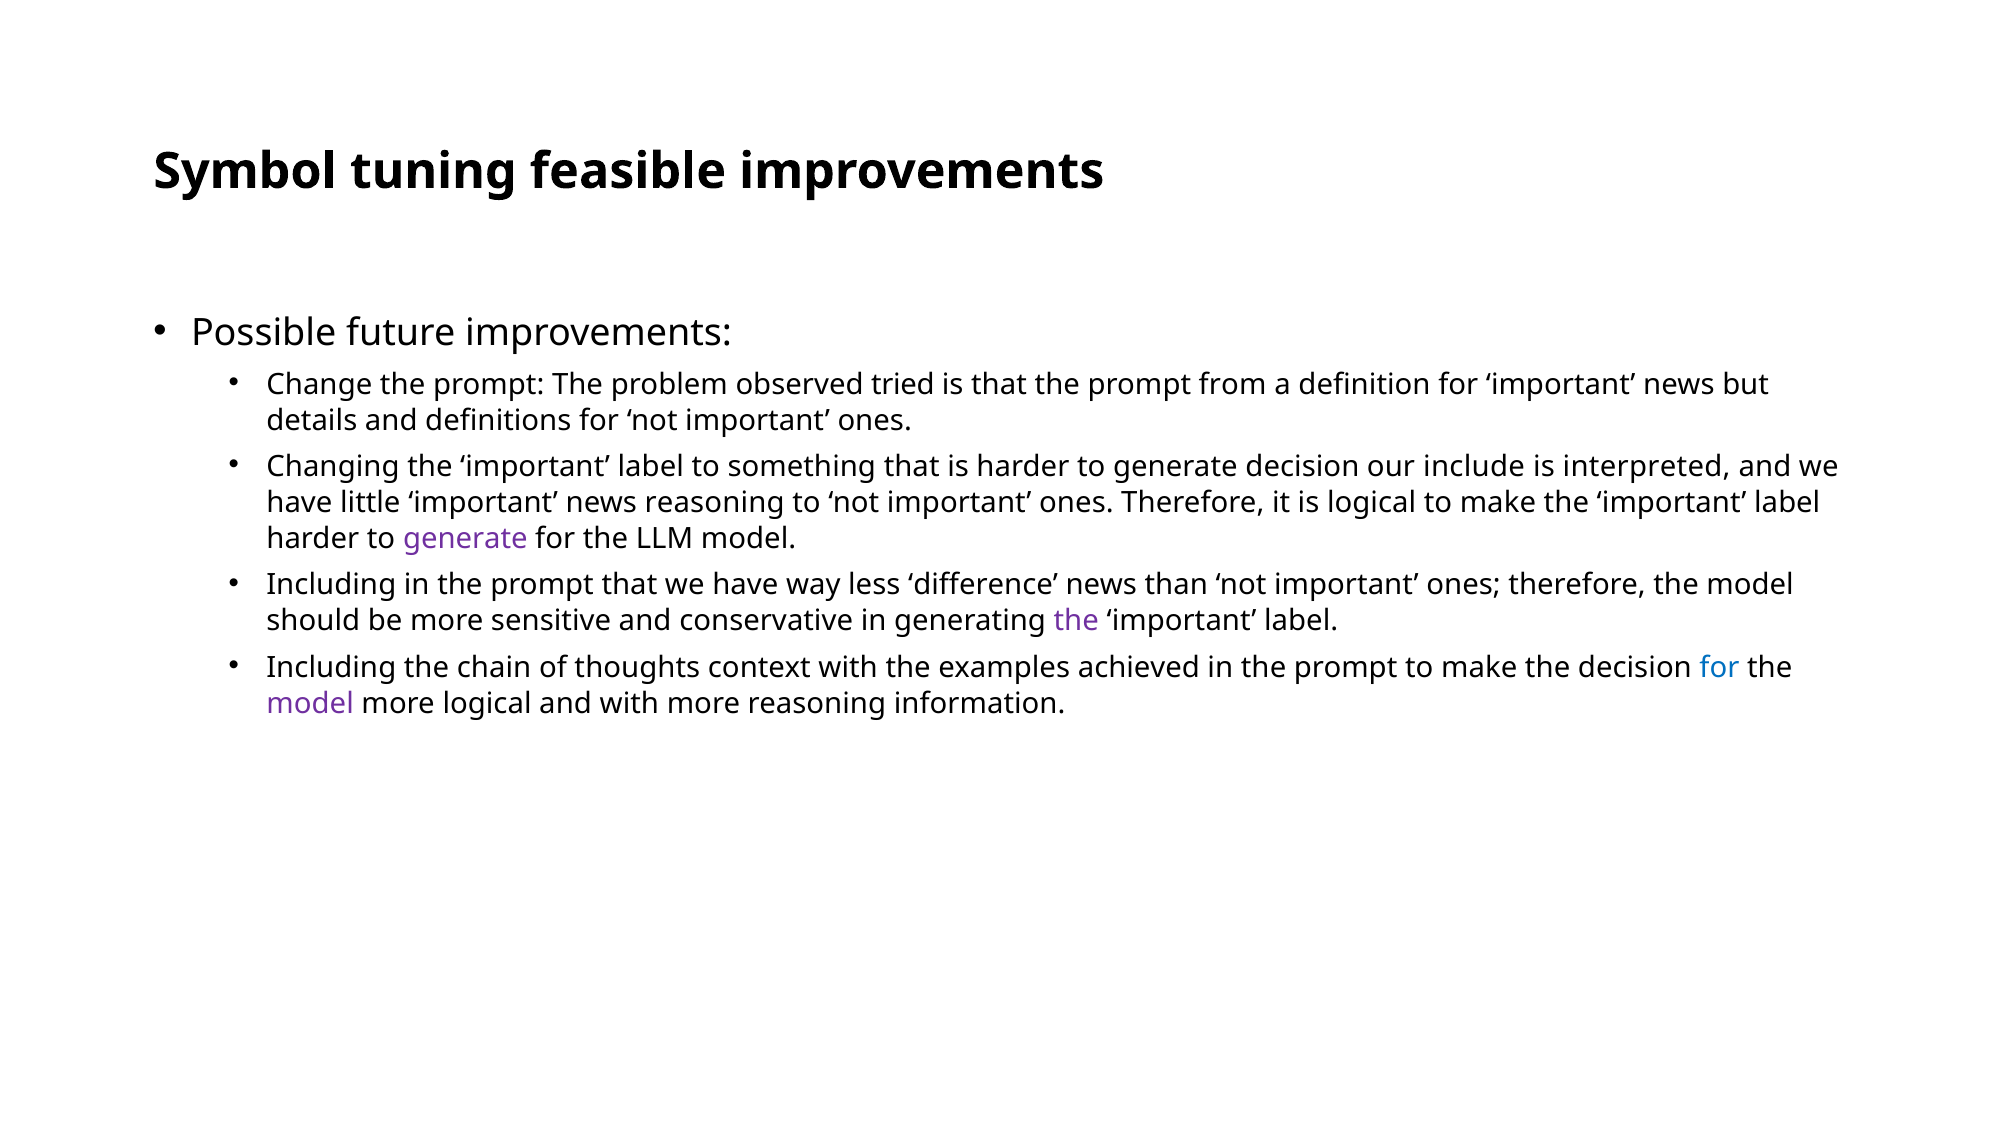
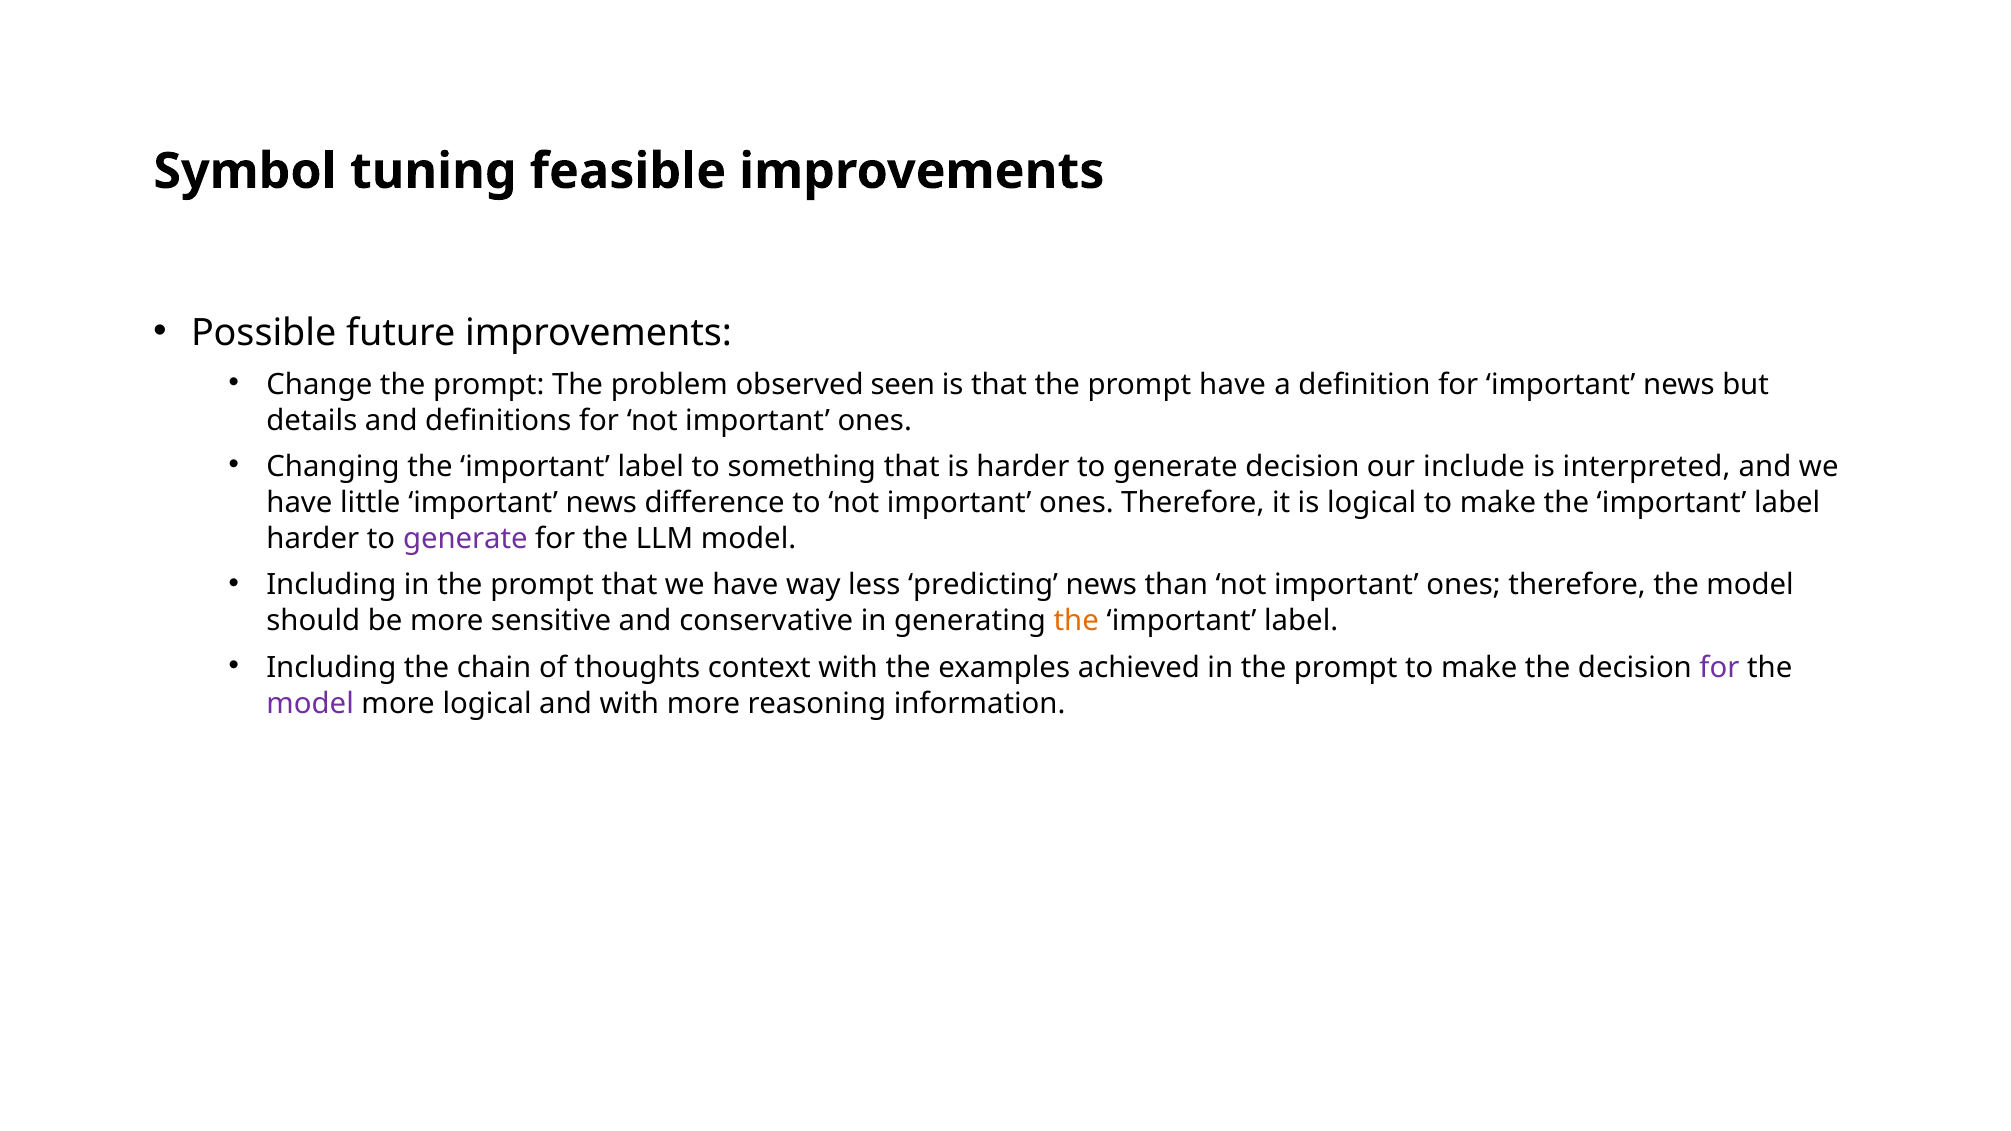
tried: tried -> seen (903, 384)
prompt from: from -> have (1233, 384)
news reasoning: reasoning -> difference (715, 503)
difference: difference -> predicting (983, 585)
the colour: purple -> orange (1076, 621)
for colour: blue -> purple (1719, 668)
